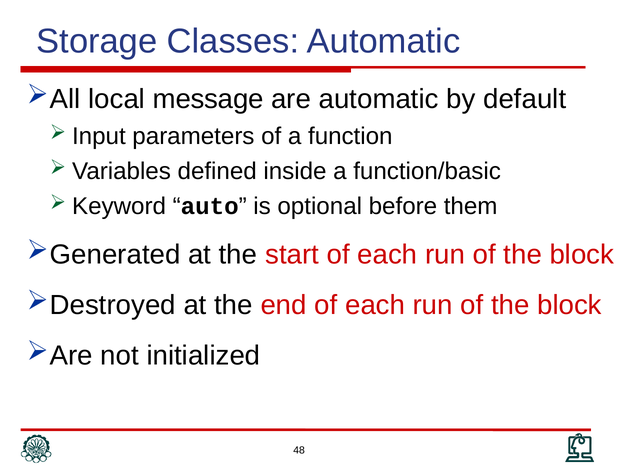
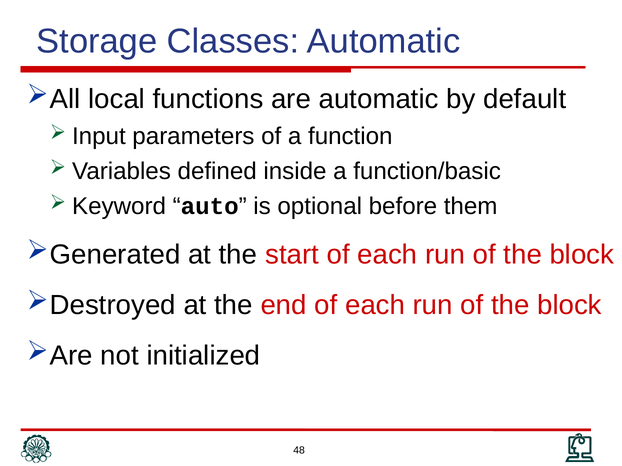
message: message -> functions (208, 99)
